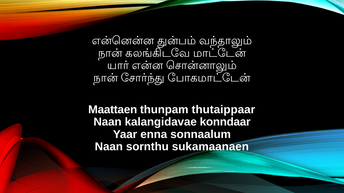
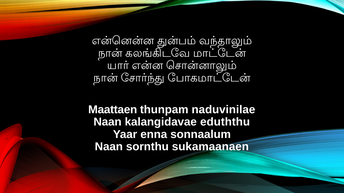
thutaippaar: thutaippaar -> naduvinilae (223, 110)
konndaar: konndaar -> eduththu (225, 122)
